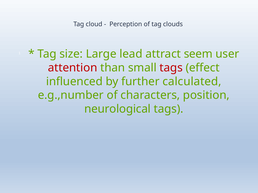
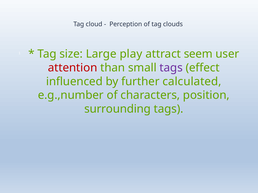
lead: lead -> play (131, 54)
tags colour: red -> purple (171, 68)
neurological: neurological -> surrounding (118, 109)
